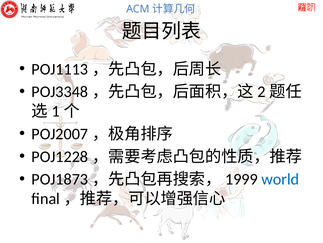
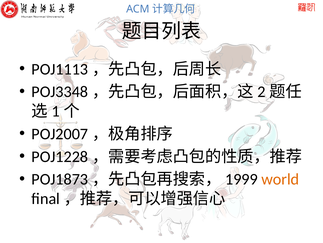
world colour: blue -> orange (280, 179)
